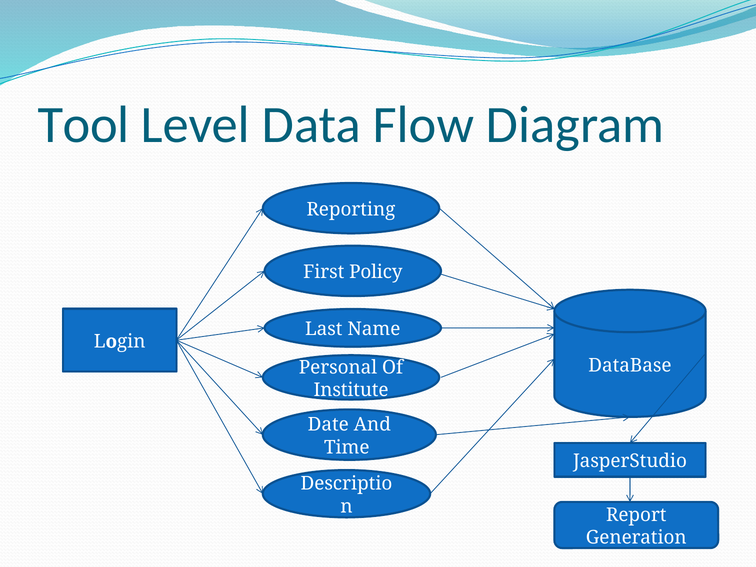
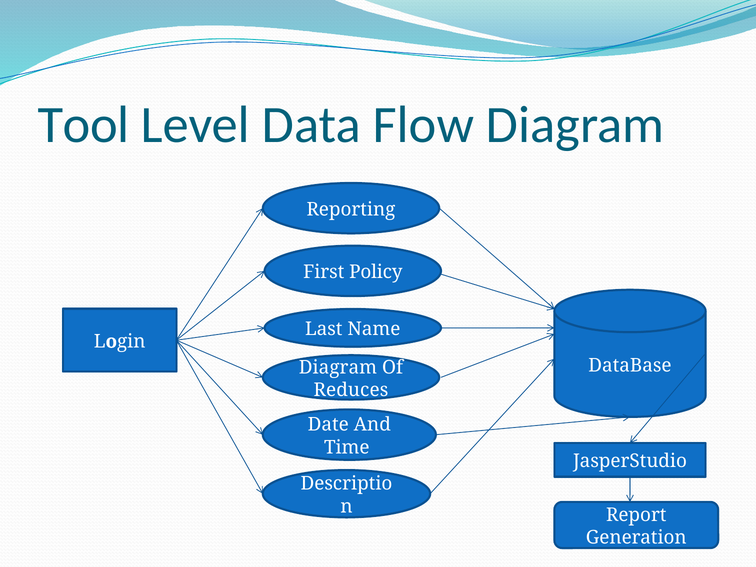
Personal: Personal -> Diagram (338, 367)
Institute: Institute -> Reduces (351, 390)
